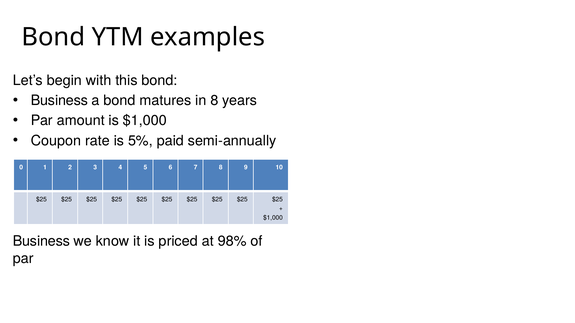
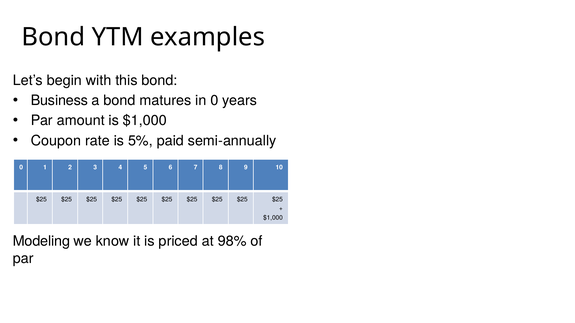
in 8: 8 -> 0 (214, 101)
Business: Business -> Modeling (41, 241)
